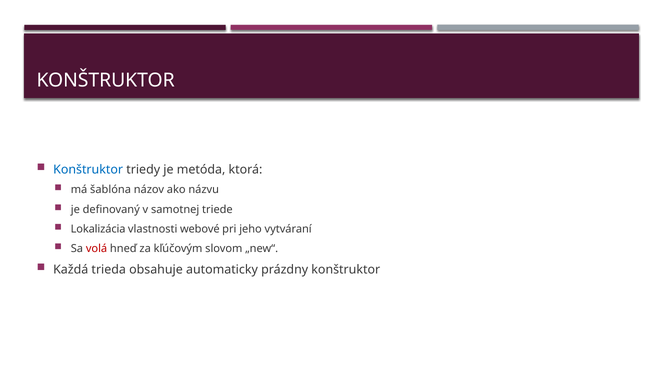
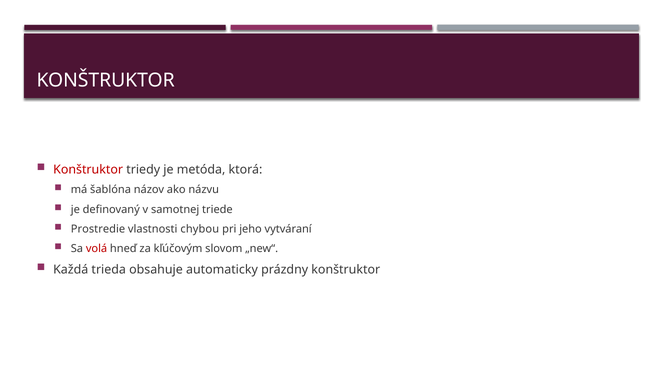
Konštruktor colour: blue -> red (88, 169)
Lokalizácia: Lokalizácia -> Prostredie (98, 229)
webové: webové -> chybou (200, 229)
